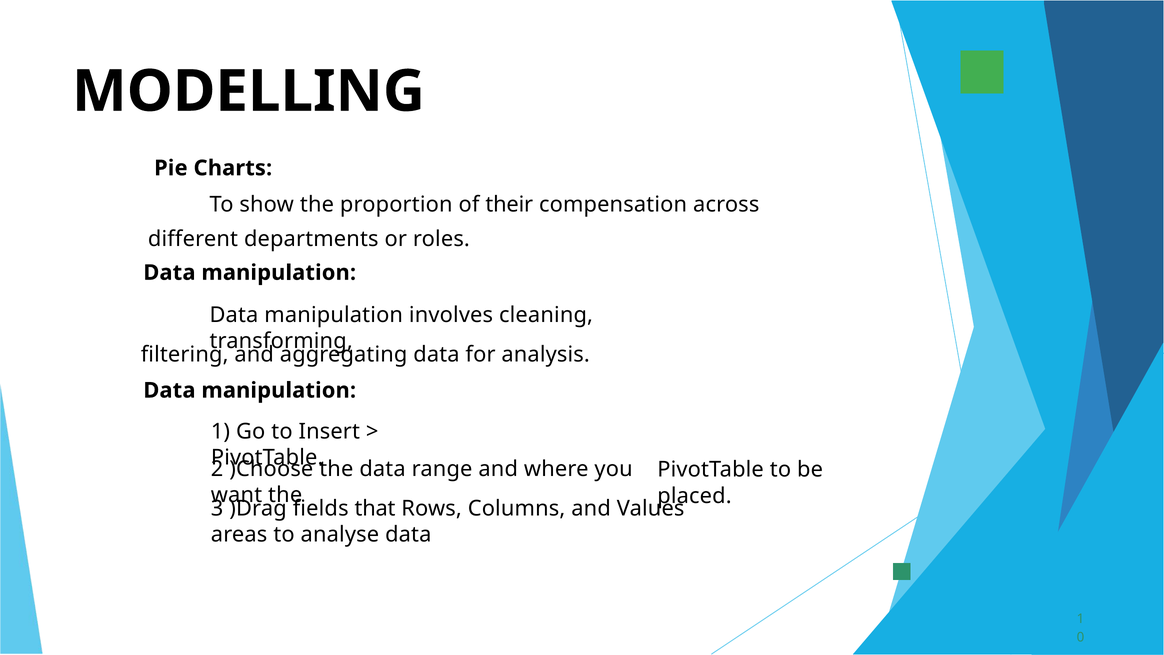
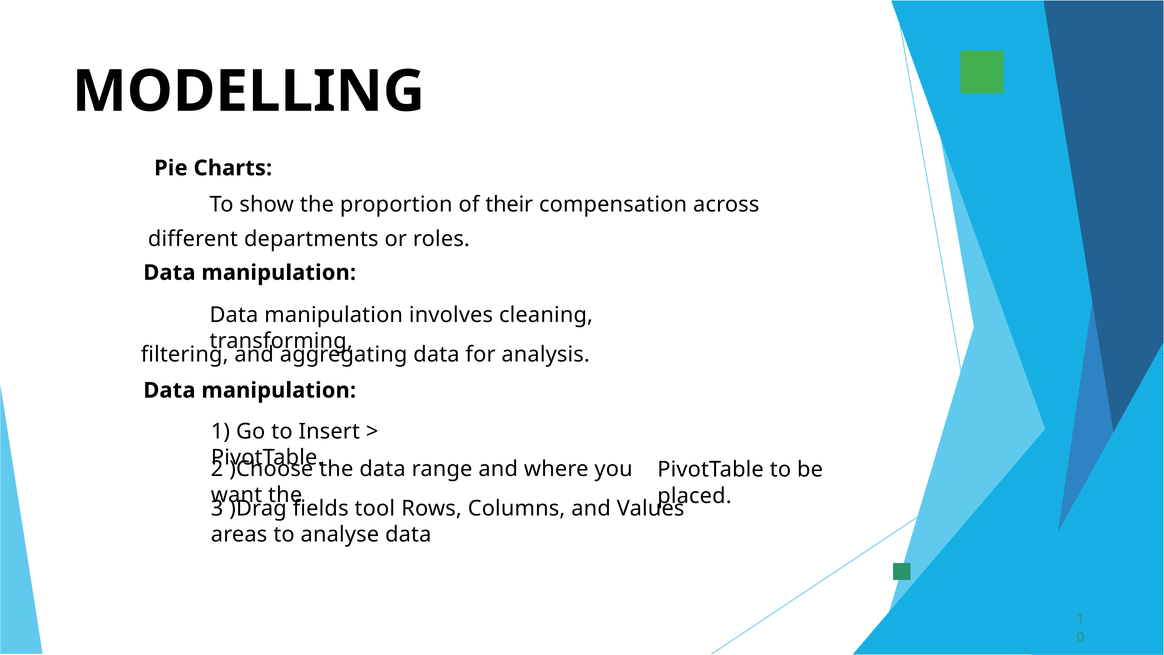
that: that -> tool (375, 509)
